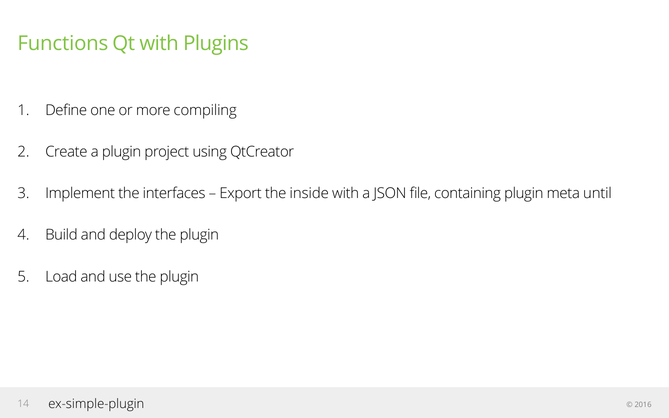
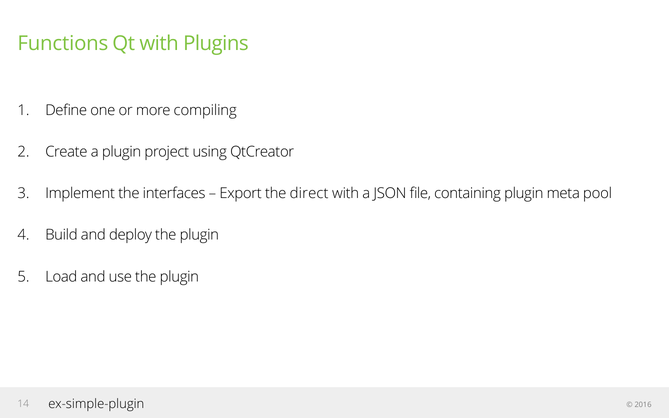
inside: inside -> direct (309, 193)
until: until -> pool (598, 193)
